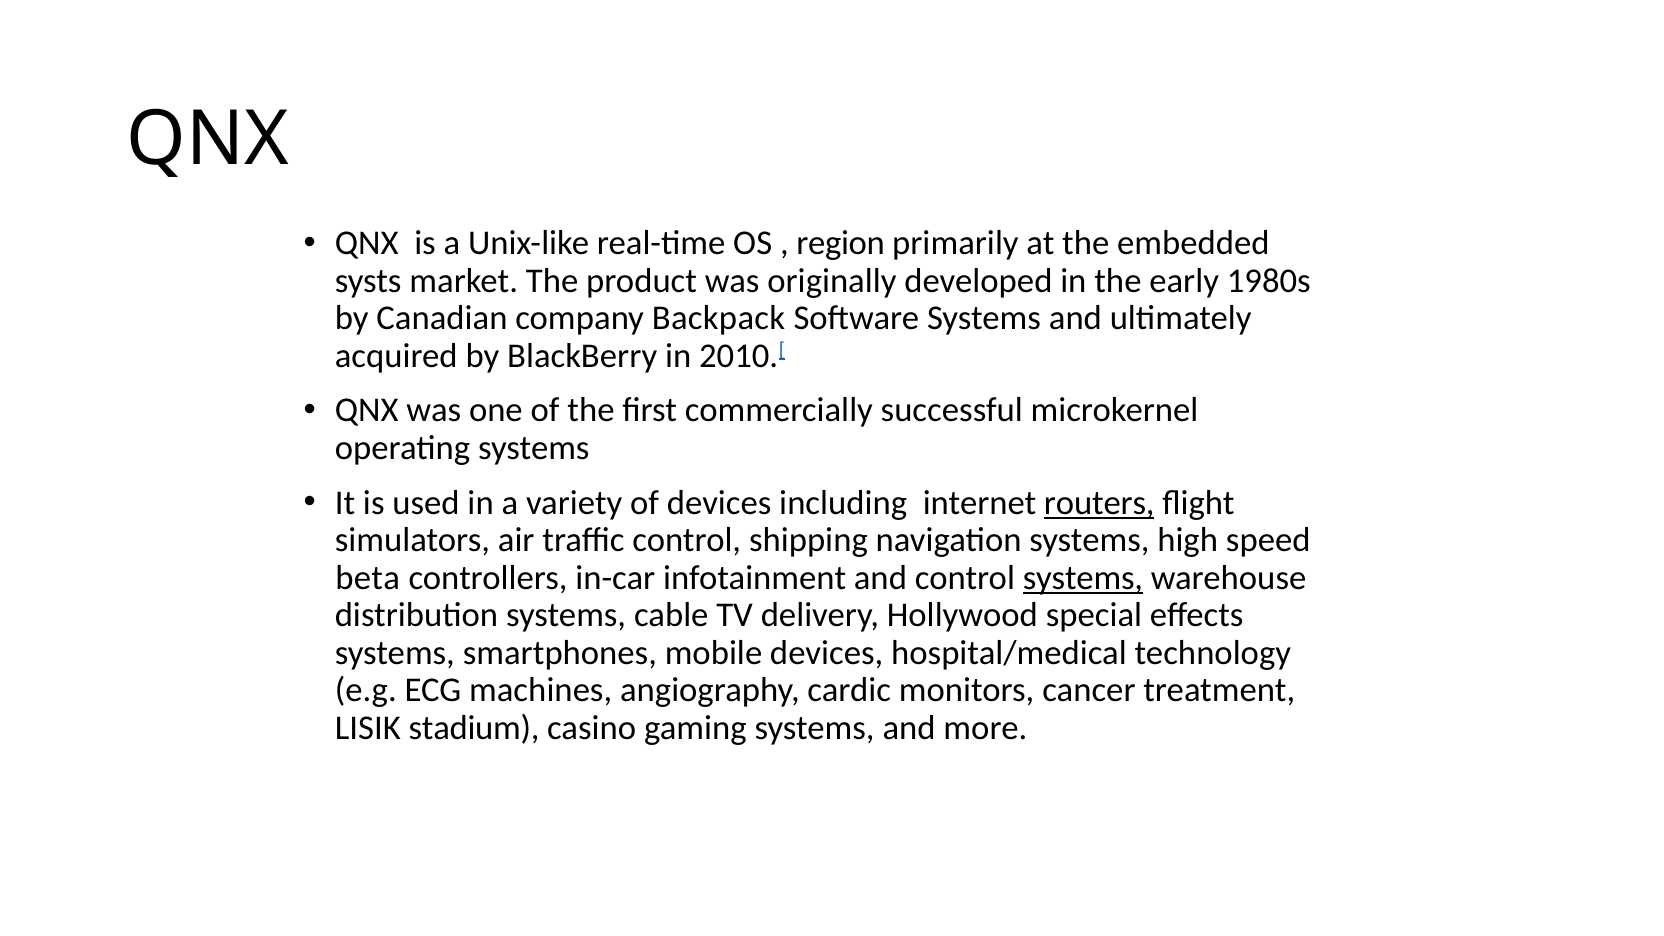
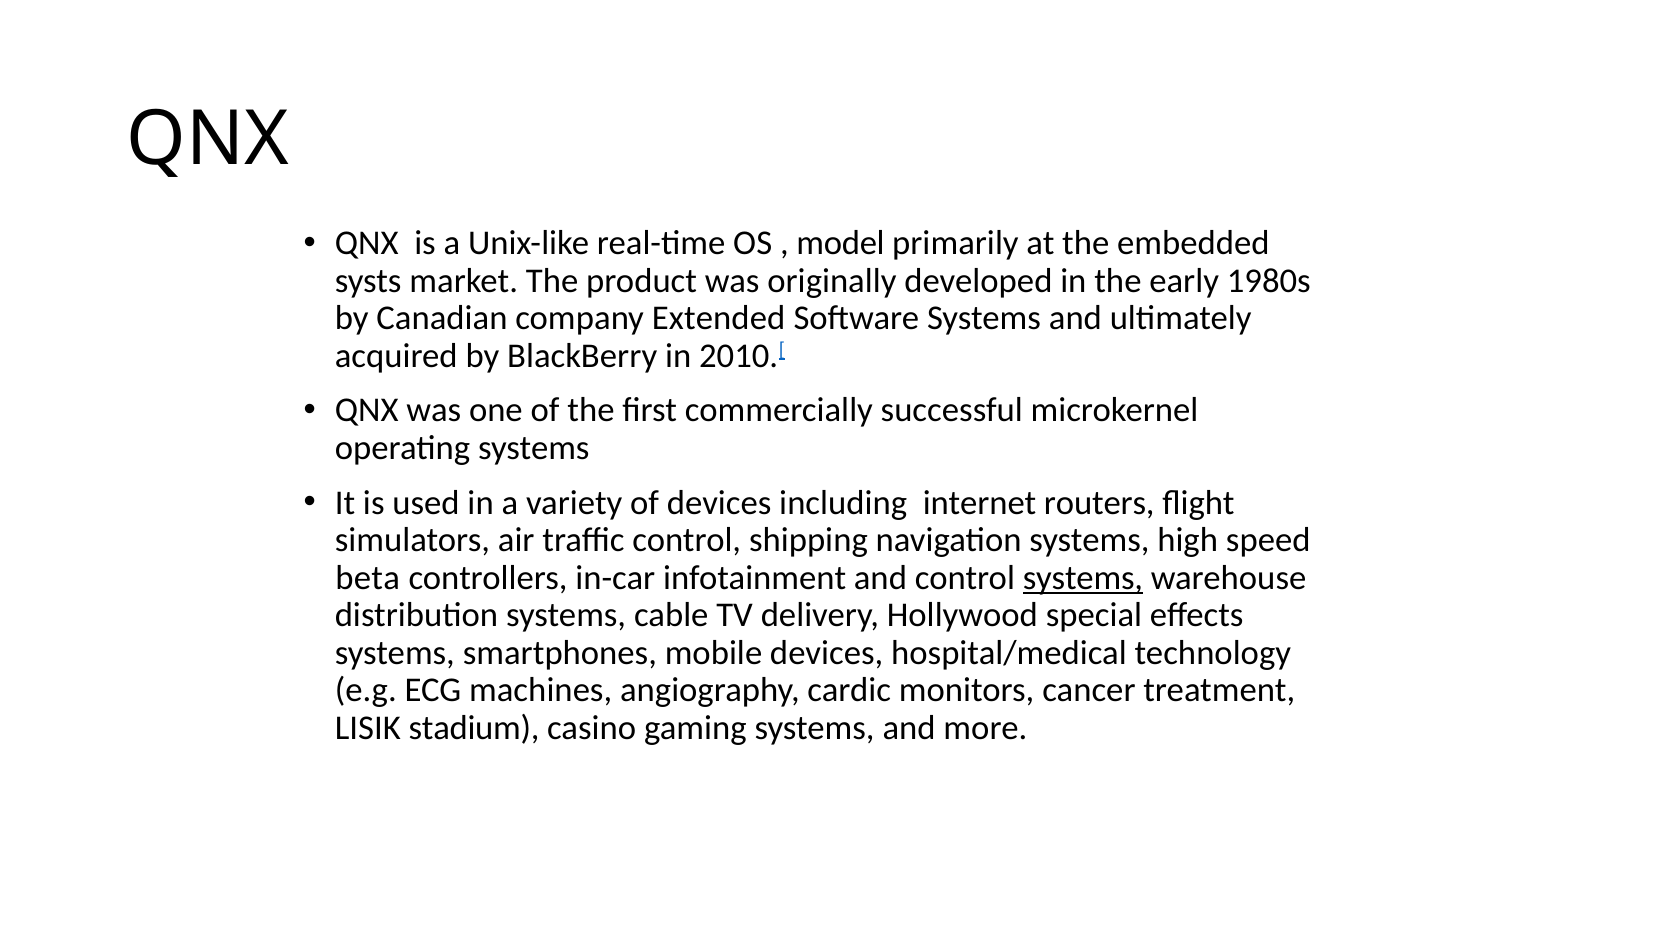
region: region -> model (841, 243)
Backpack: Backpack -> Extended (719, 318)
routers underline: present -> none (1099, 503)
